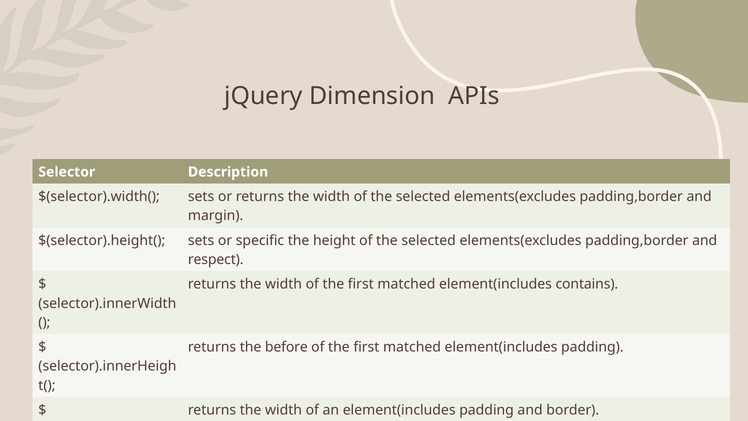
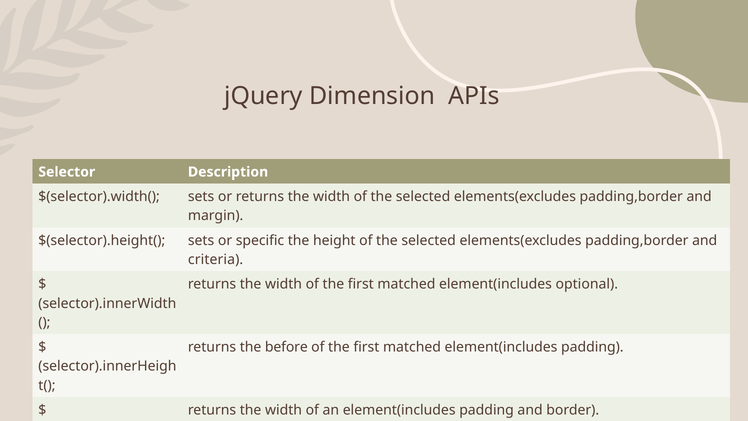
respect: respect -> criteria (216, 259)
contains: contains -> optional (587, 284)
